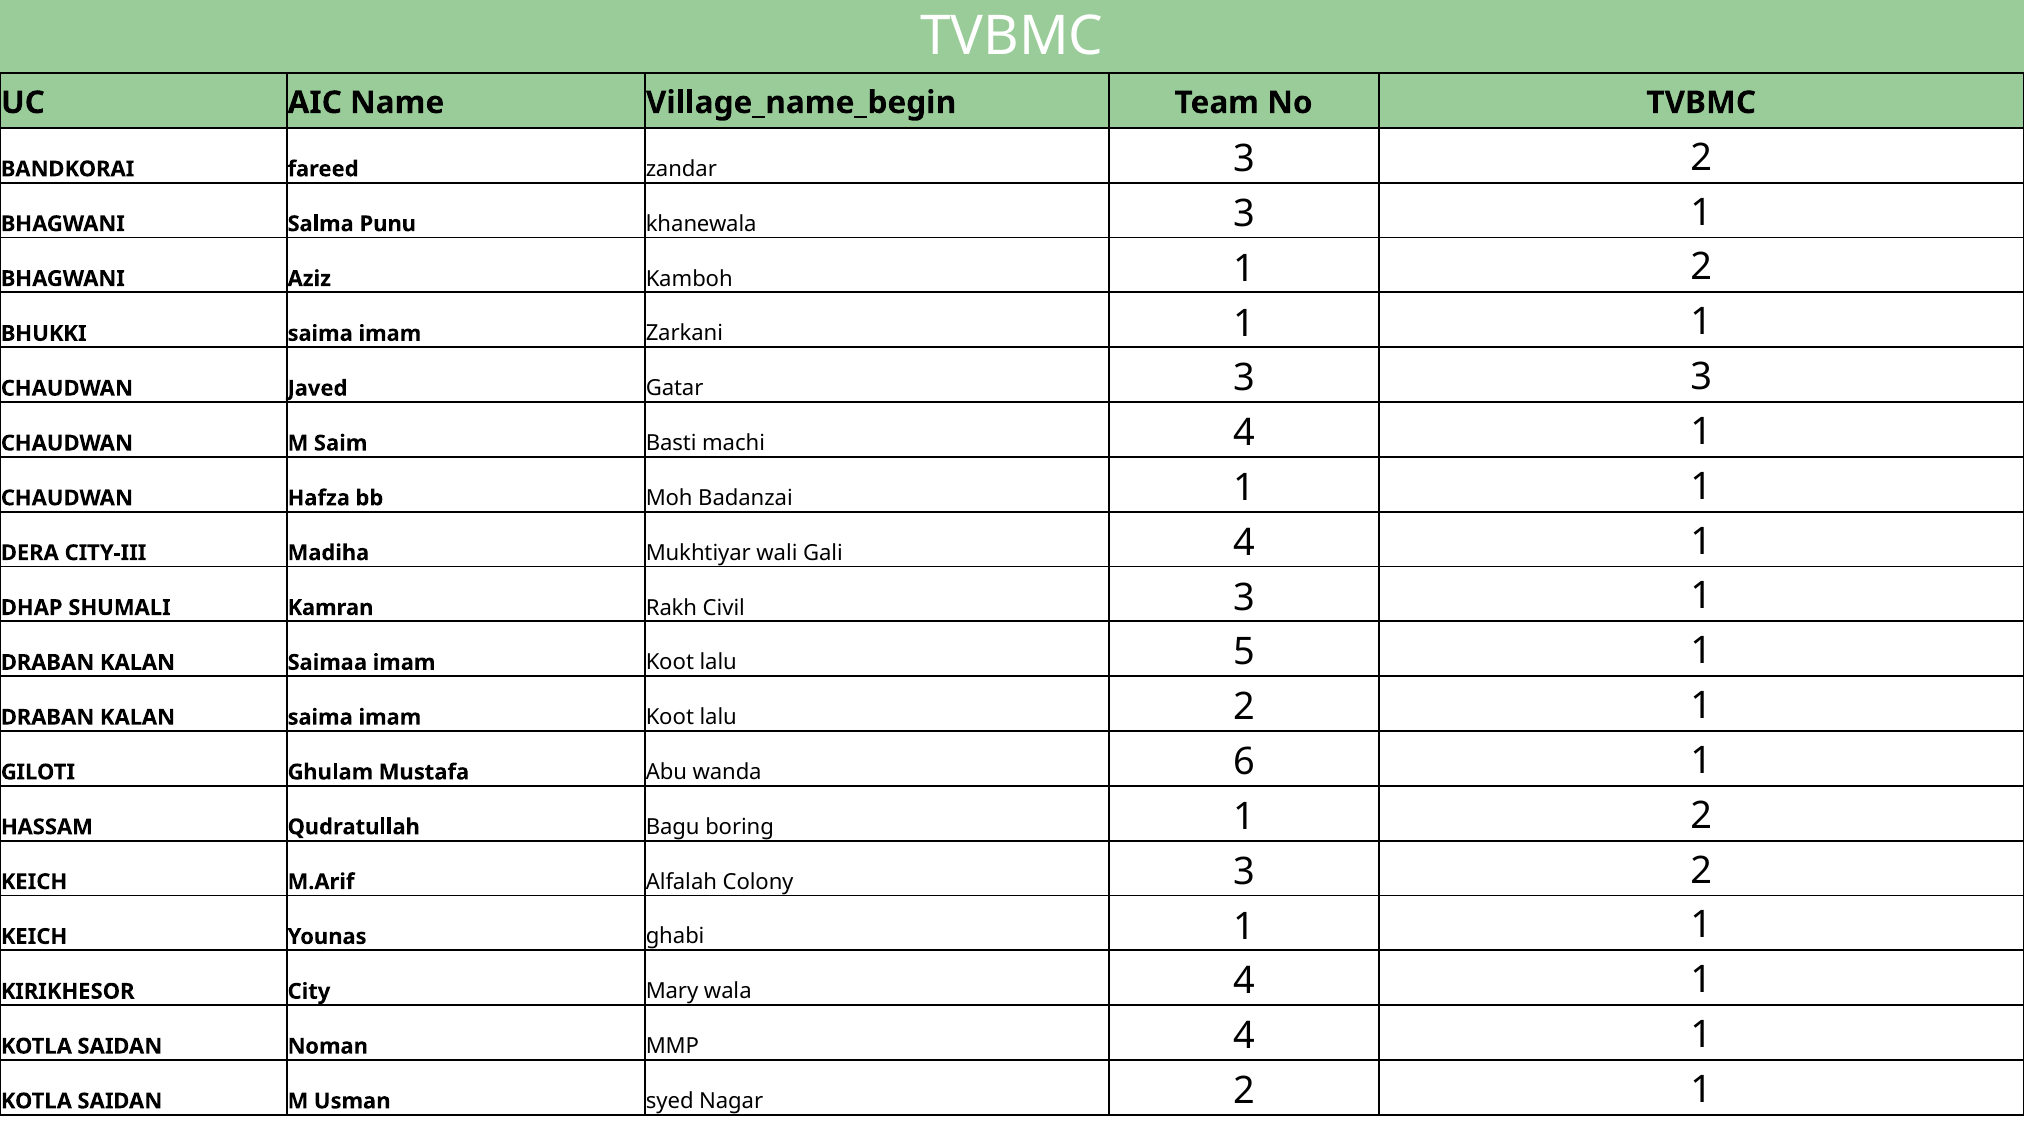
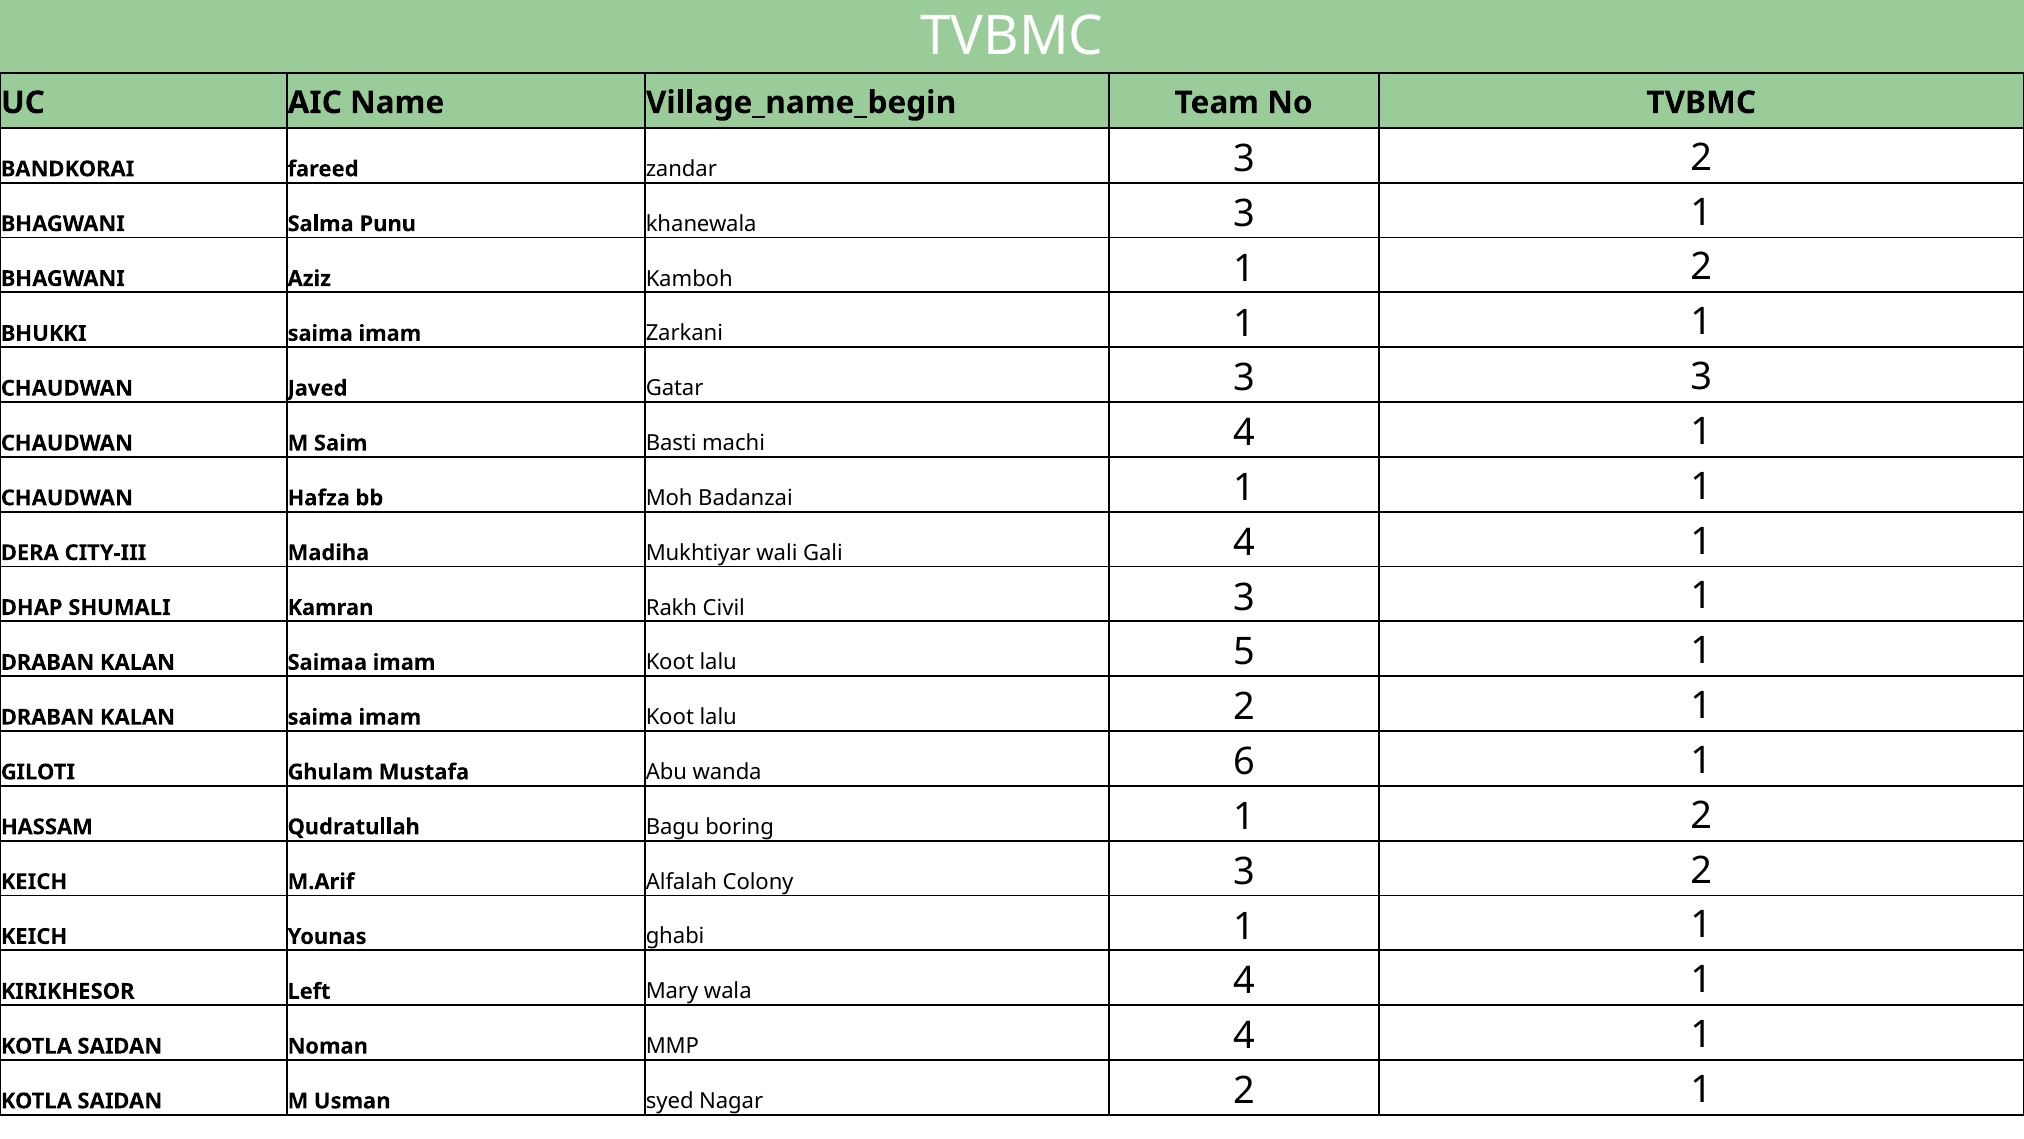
City: City -> Left (309, 991)
